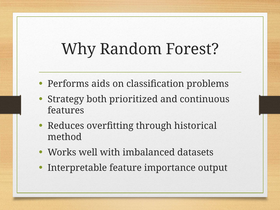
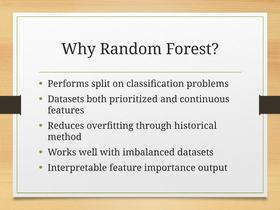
aids: aids -> split (101, 84)
Strategy: Strategy -> Datasets (66, 99)
